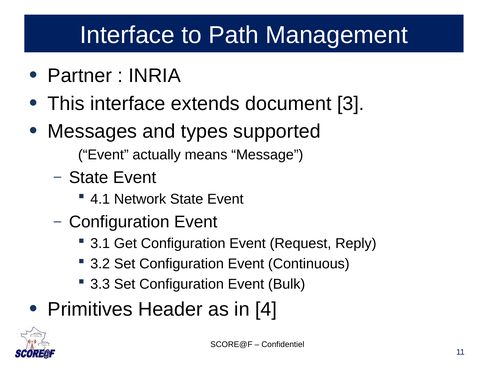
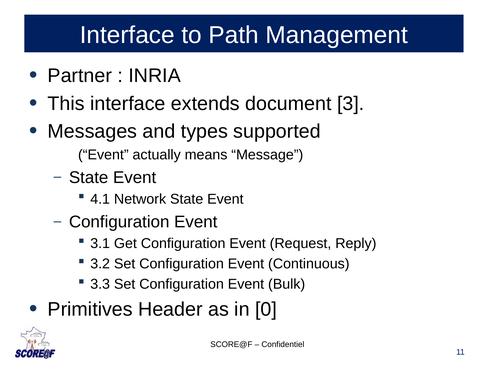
4: 4 -> 0 (266, 309)
